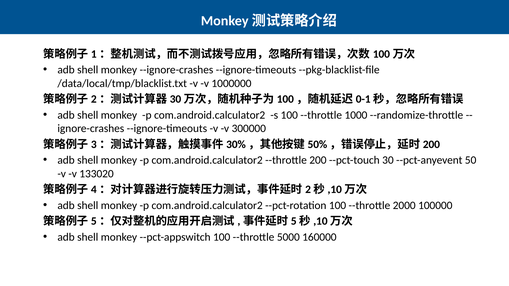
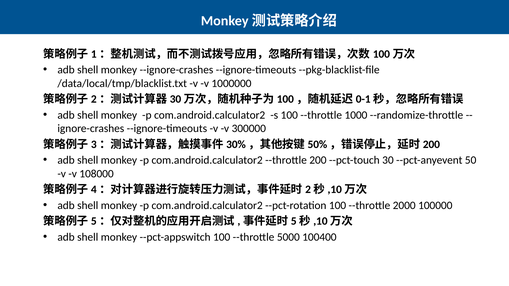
133020: 133020 -> 108000 (97, 174)
160000: 160000 -> 100400 (319, 237)
